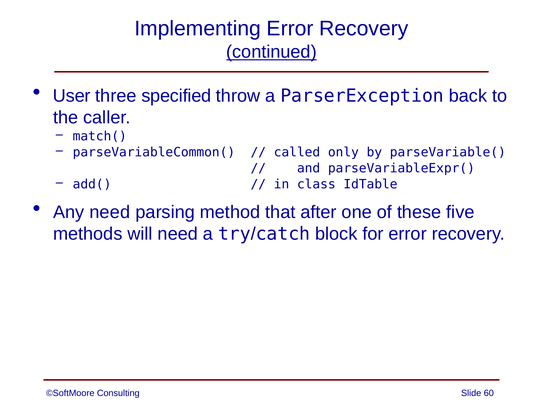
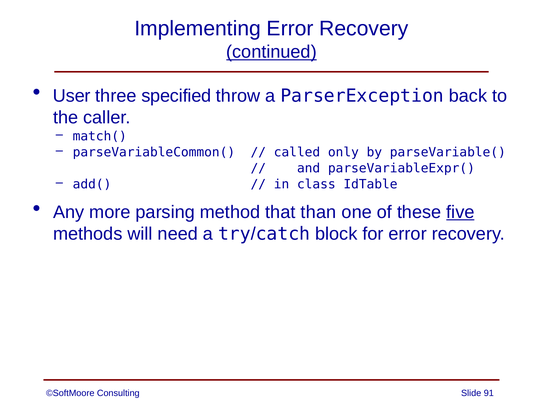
Any need: need -> more (110, 212)
after: after -> than (318, 212)
five underline: none -> present (460, 212)
60: 60 -> 91 (489, 393)
